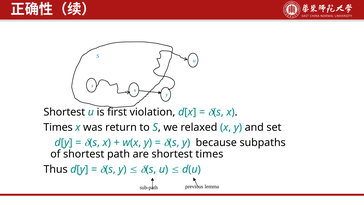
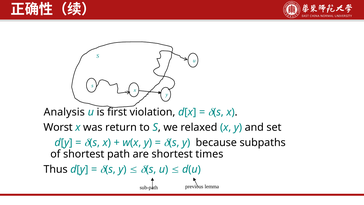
Shortest: Shortest -> Analysis (64, 112)
Times: Times -> Worst (58, 127)
